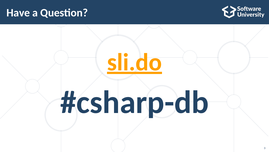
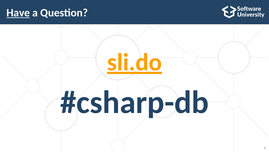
Have underline: none -> present (18, 13)
